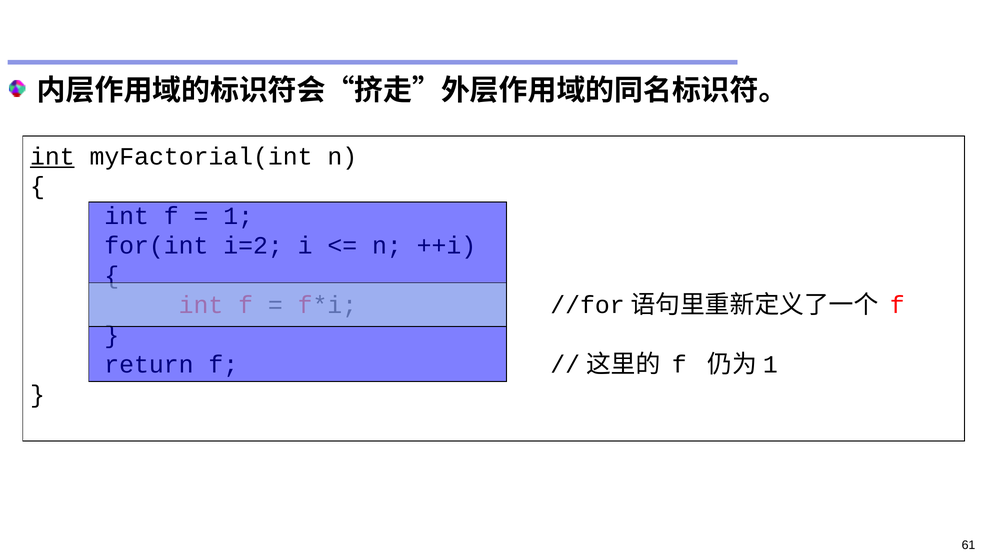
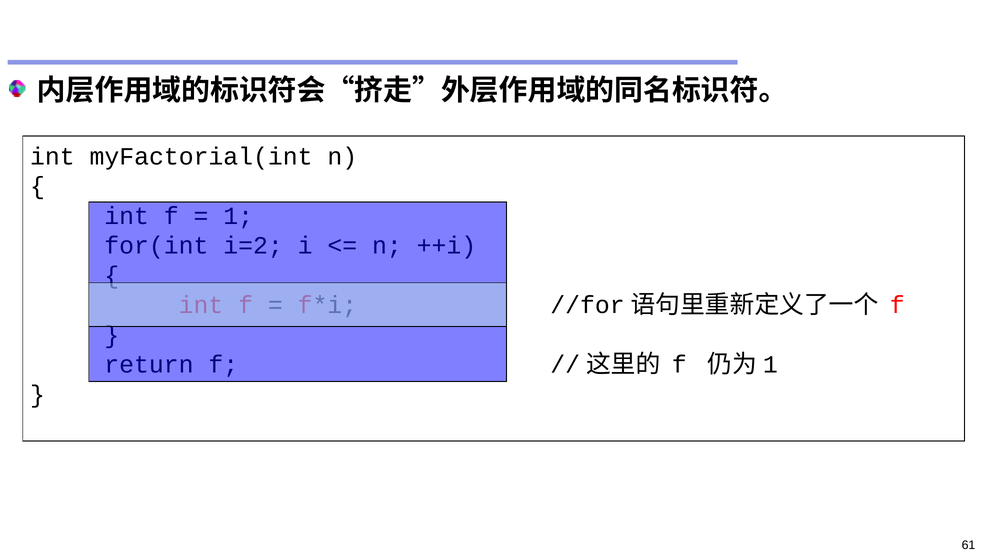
int underline: present -> none (52, 156)
